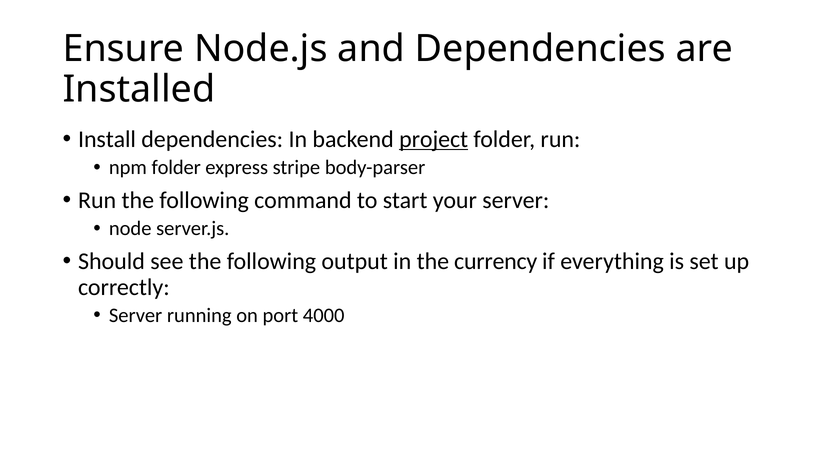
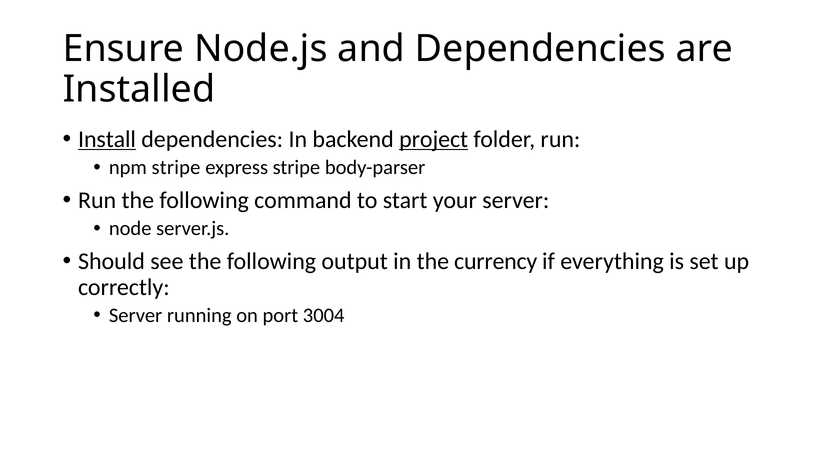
Install underline: none -> present (107, 139)
npm folder: folder -> stripe (176, 167)
4000: 4000 -> 3004 (324, 315)
